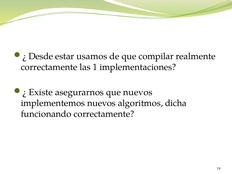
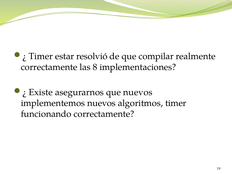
Desde: Desde -> Timer (41, 56)
usamos: usamos -> resolvió (92, 56)
1: 1 -> 8 (95, 67)
algoritmos dicha: dicha -> timer (176, 103)
